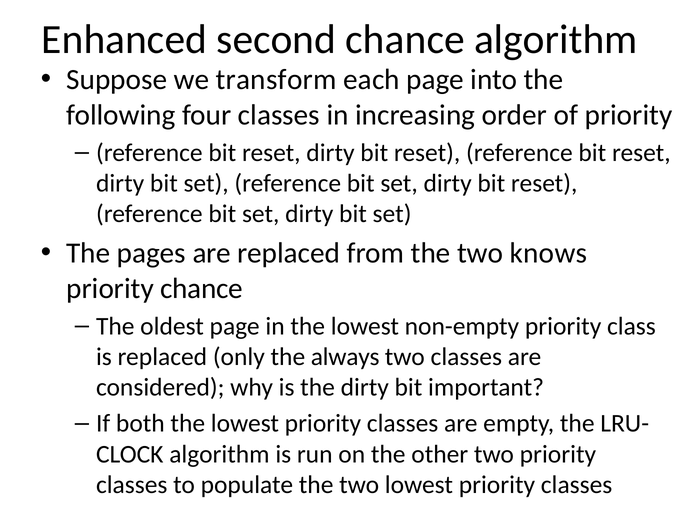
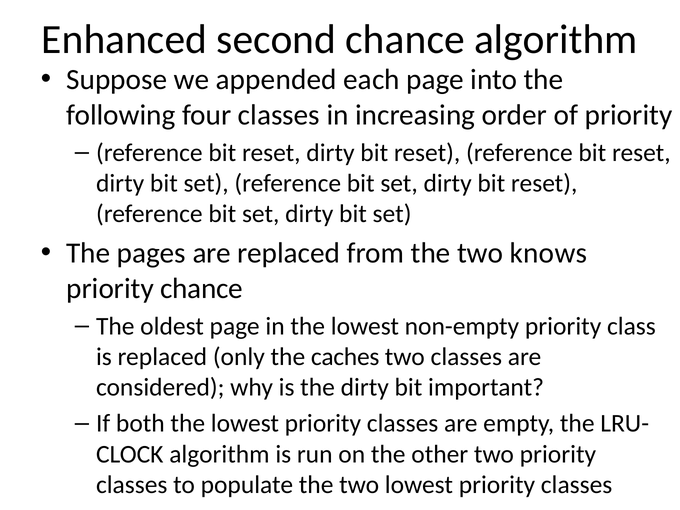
transform: transform -> appended (276, 80)
always: always -> caches (345, 357)
